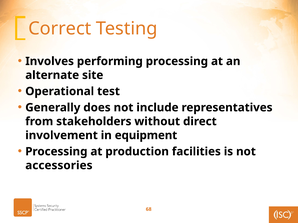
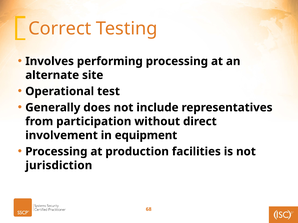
stakeholders: stakeholders -> participation (94, 122)
accessories: accessories -> jurisdiction (59, 166)
